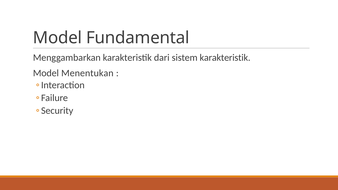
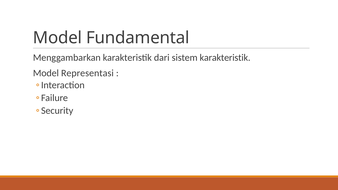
Menentukan: Menentukan -> Representasi (87, 73)
